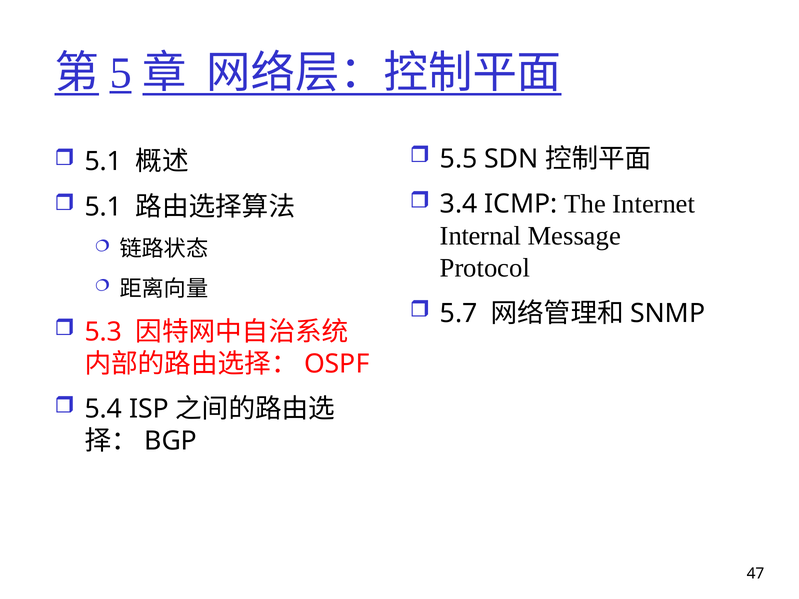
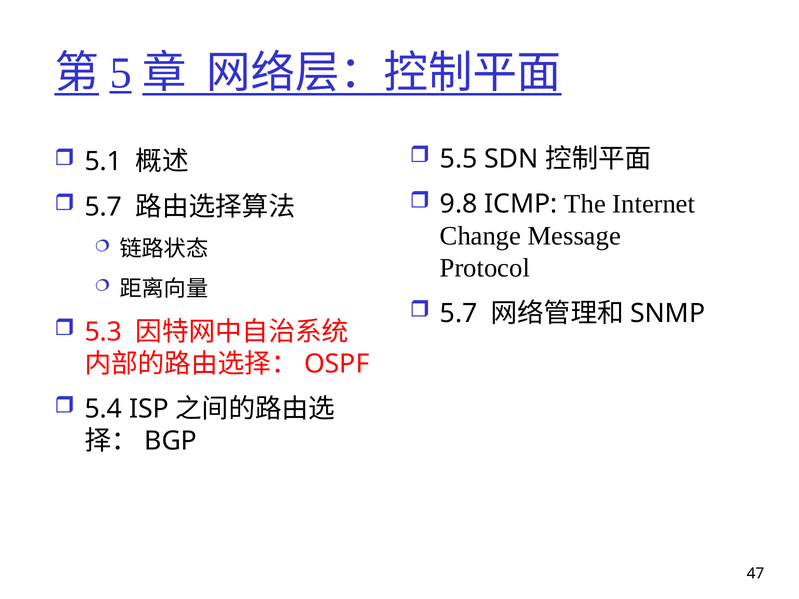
3.4: 3.4 -> 9.8 (459, 204)
5.1: 5.1 -> 5.7 (103, 207)
Internal: Internal -> Change (480, 236)
